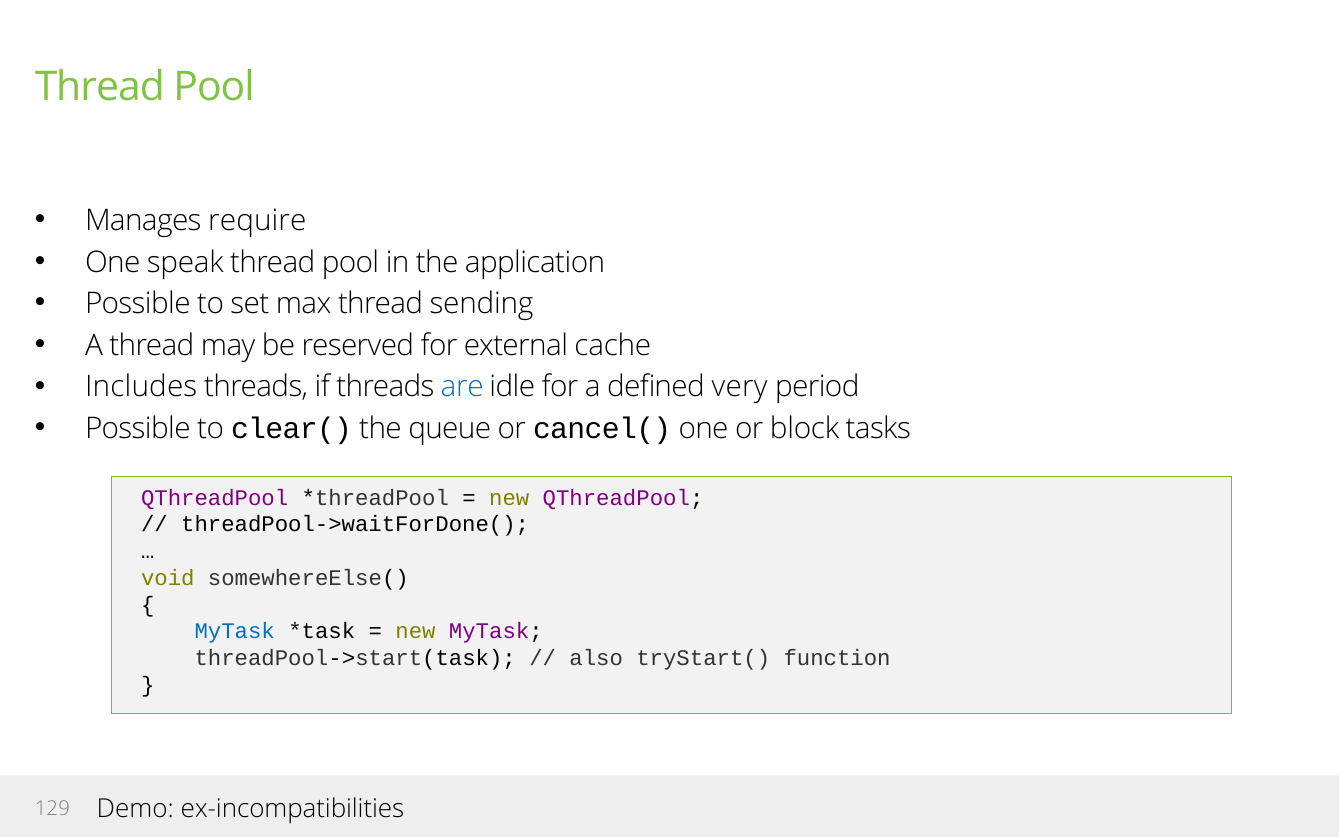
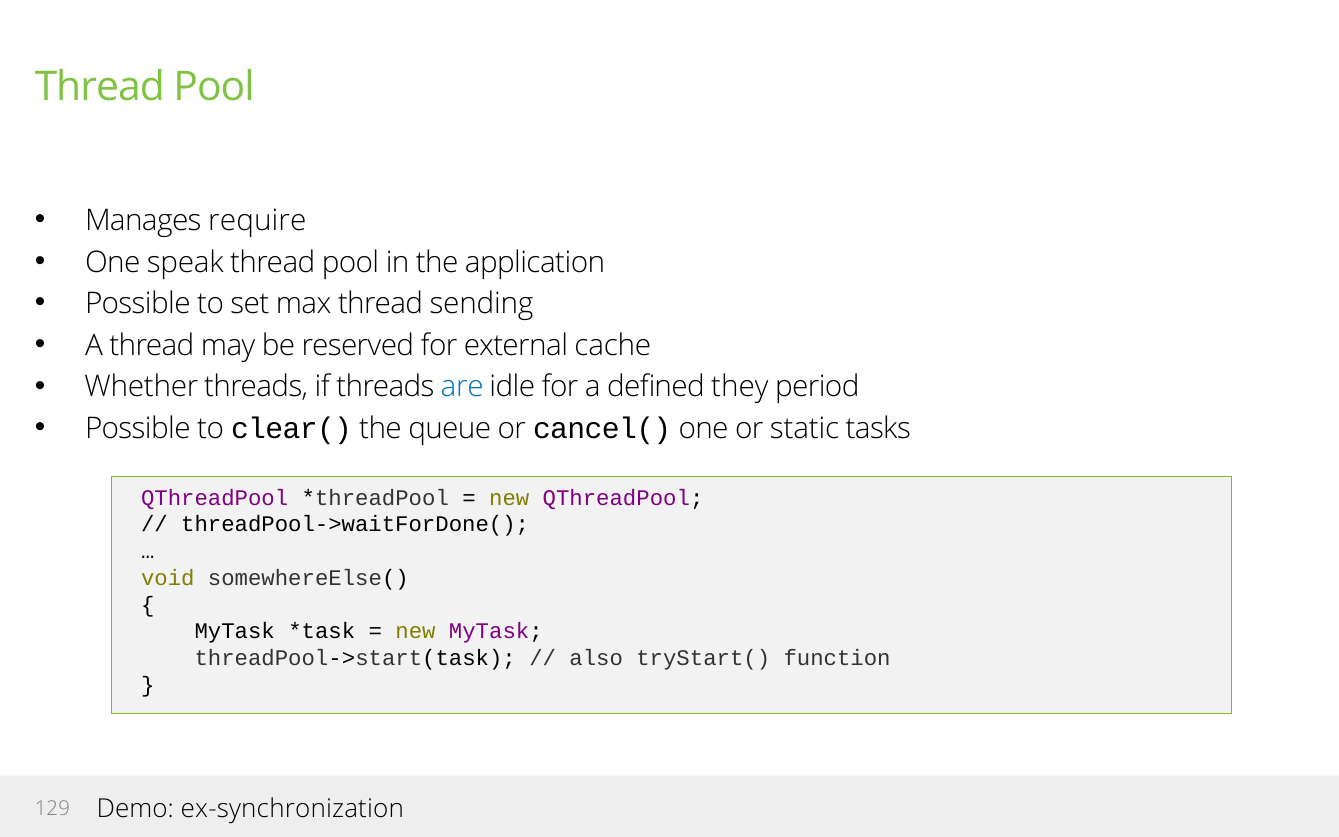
Includes: Includes -> Whether (141, 387)
very: very -> they (740, 387)
block: block -> static (805, 429)
MyTask colour: blue -> black (235, 632)
ex-incompatibilities: ex-incompatibilities -> ex-synchronization (292, 809)
